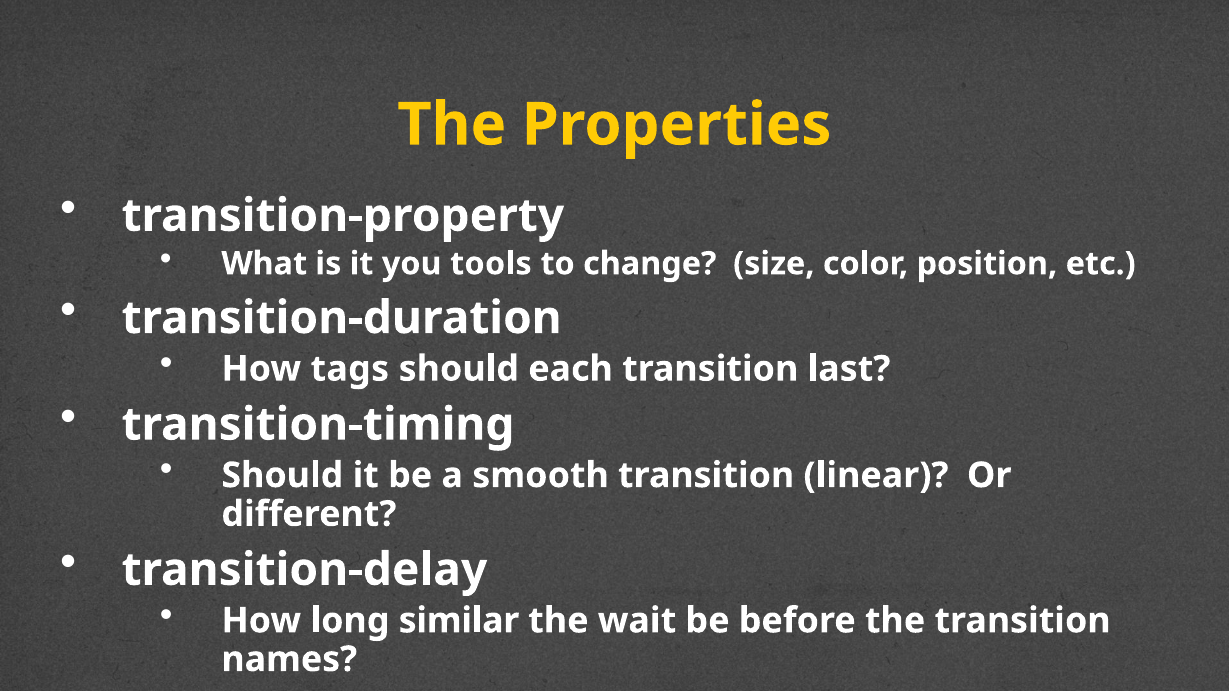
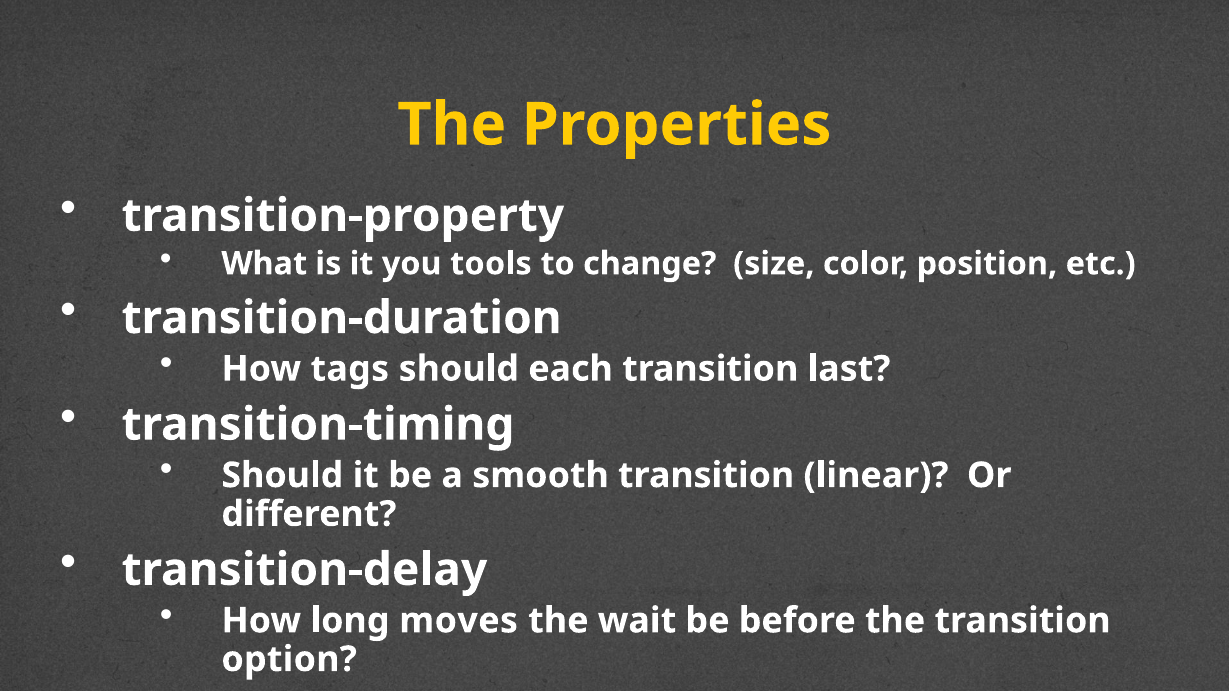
similar: similar -> moves (459, 621)
names: names -> option (289, 660)
